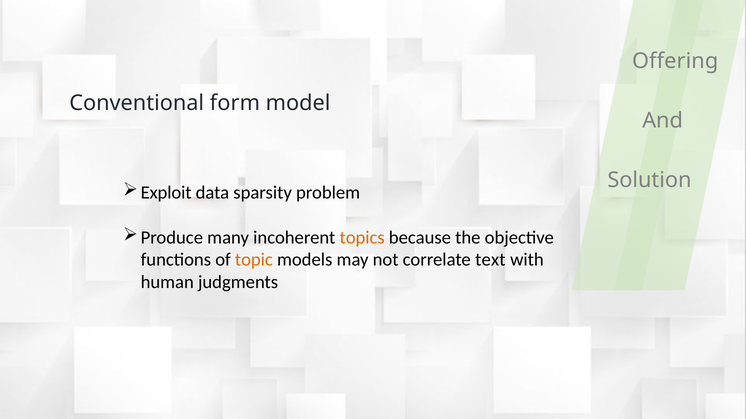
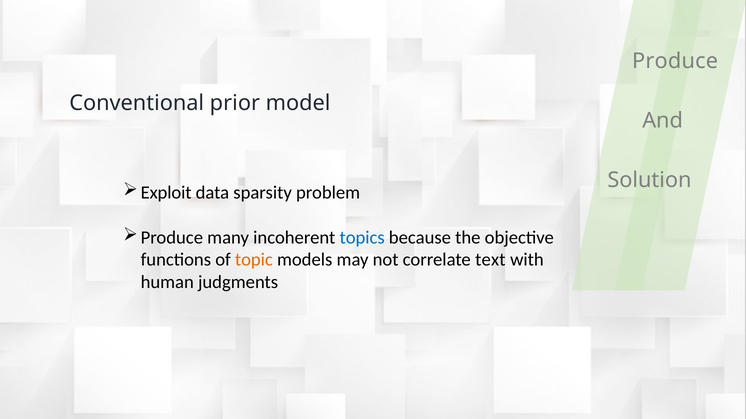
Offering: Offering -> Produce (675, 61)
form: form -> prior (235, 103)
topics colour: orange -> blue (362, 238)
